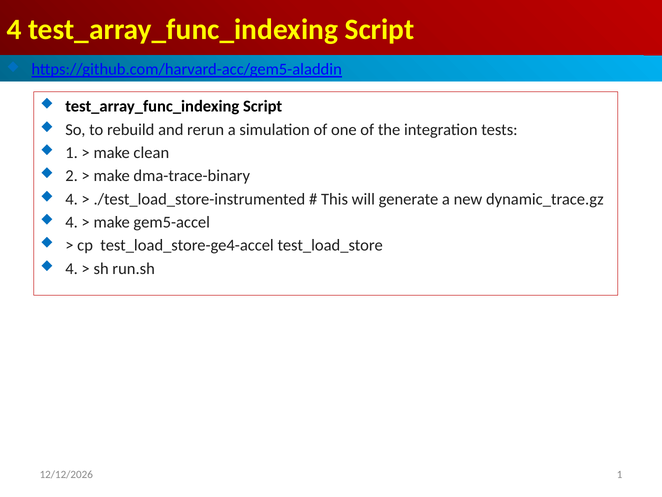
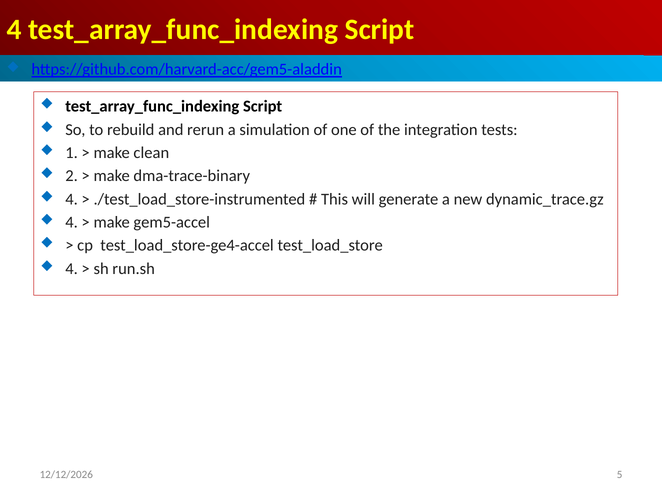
1: 1 -> 5 (620, 474)
